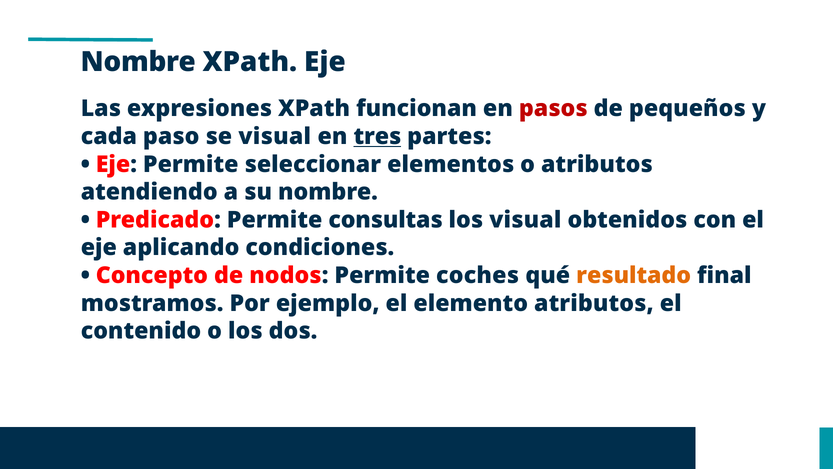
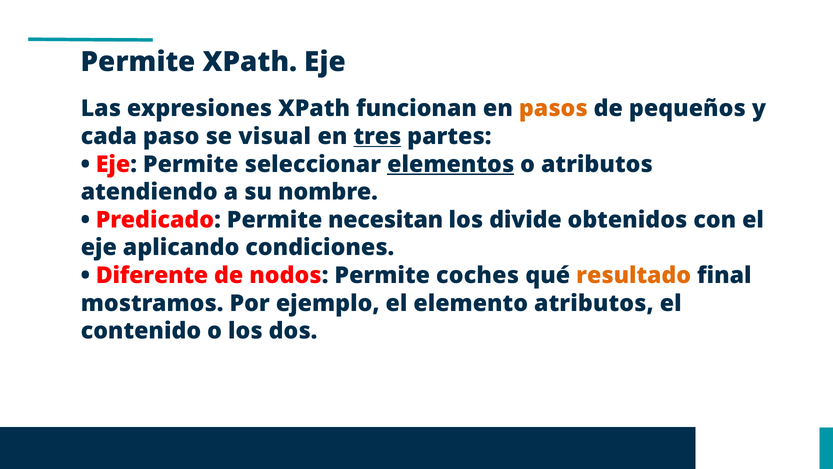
Nombre: Nombre -> Permite (138, 62)
pasos colour: red -> orange (553, 109)
elementos underline: none -> present (451, 164)
consultas: consultas -> necesitan (386, 220)
los visual: visual -> divide (525, 220)
Concepto: Concepto -> Diferente (152, 275)
